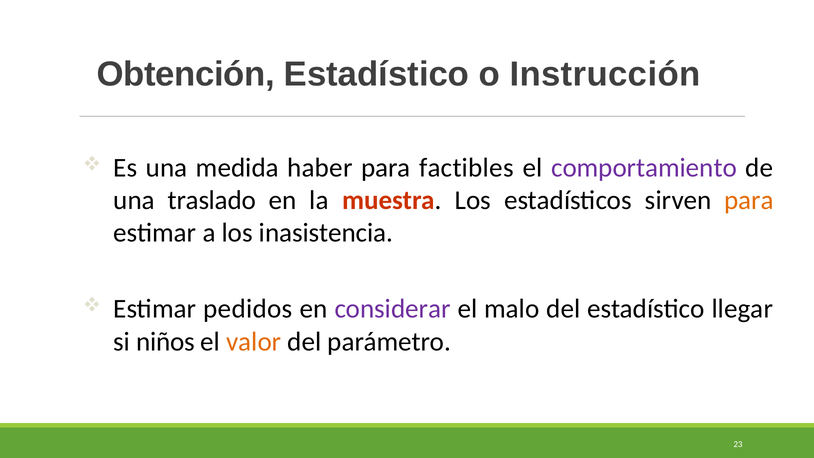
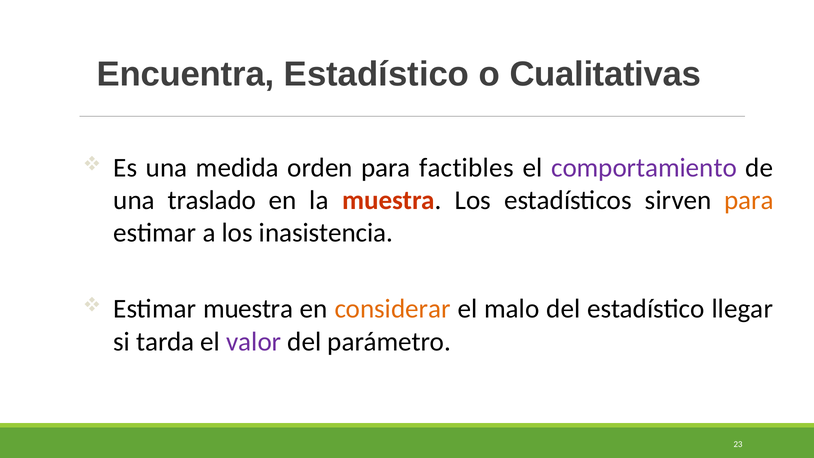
Obtención: Obtención -> Encuentra (186, 74)
Instrucción: Instrucción -> Cualitativas (605, 74)
haber: haber -> orden (320, 168)
Estimar pedidos: pedidos -> muestra (248, 309)
considerar colour: purple -> orange (393, 309)
niños: niños -> tarda (165, 341)
valor colour: orange -> purple (254, 341)
